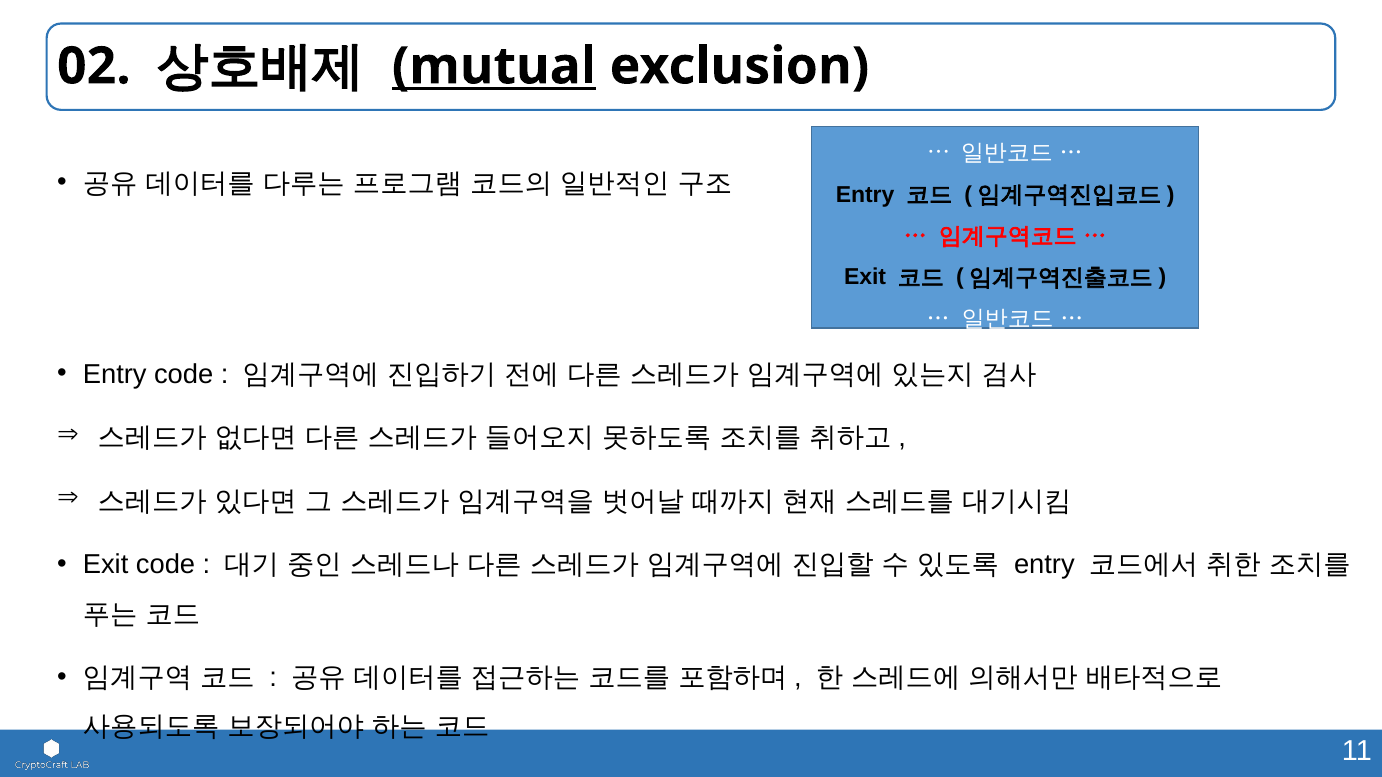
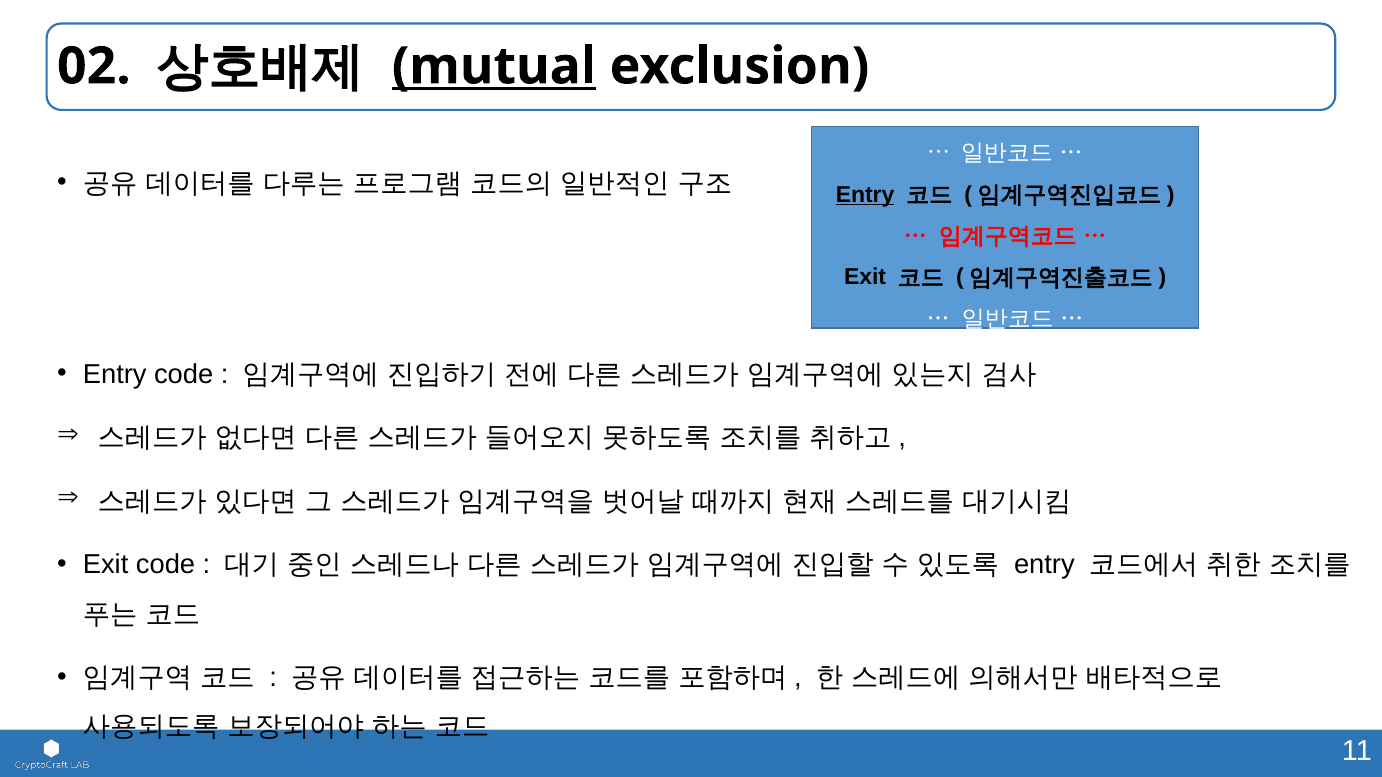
Entry underline: none -> present (865, 195)
